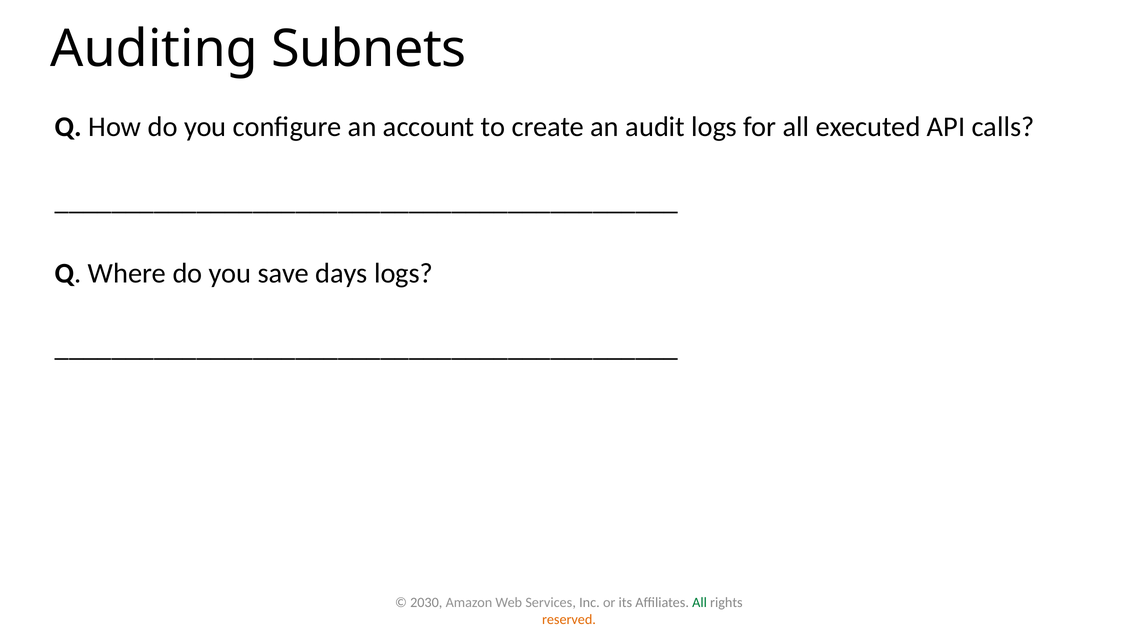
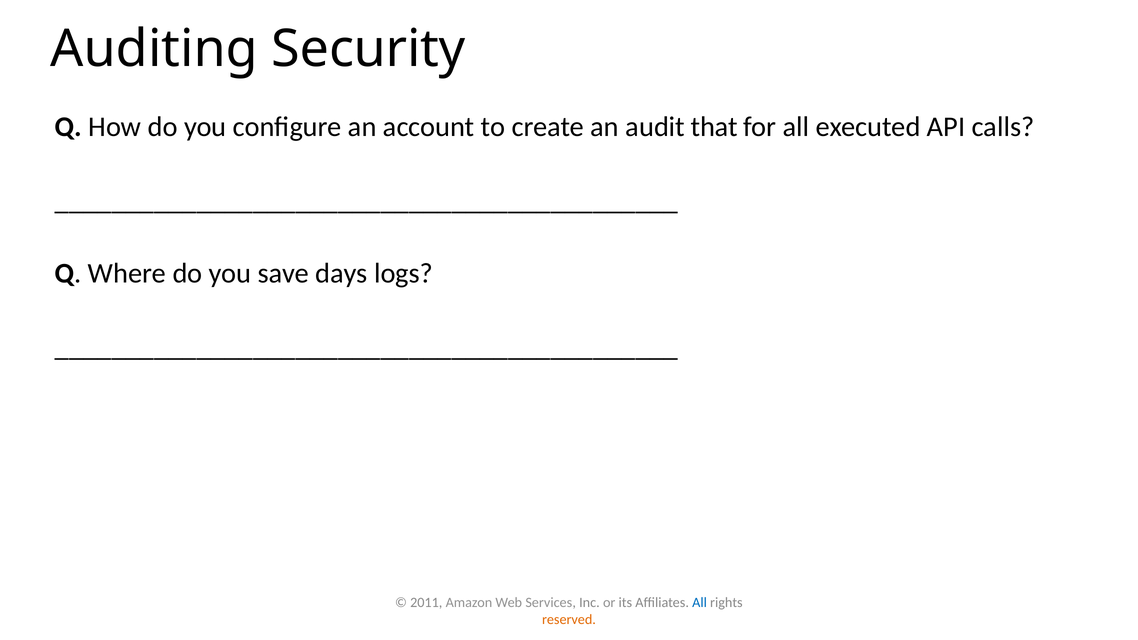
Subnets: Subnets -> Security (369, 49)
audit logs: logs -> that (714, 127)
2030: 2030 -> 2011 (426, 603)
All colour: green -> blue (700, 603)
